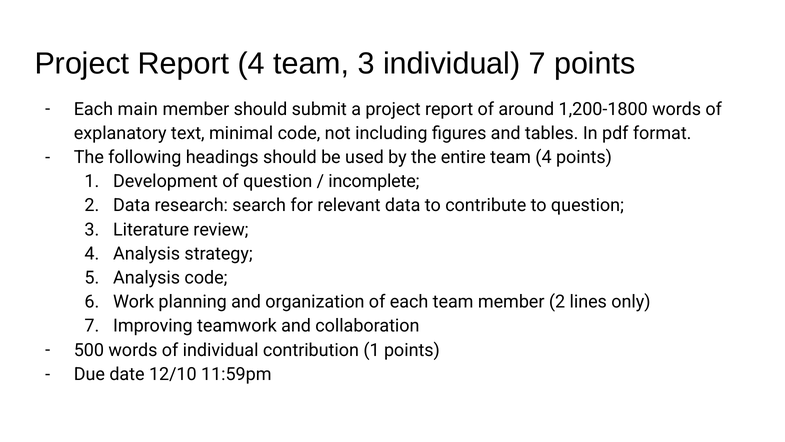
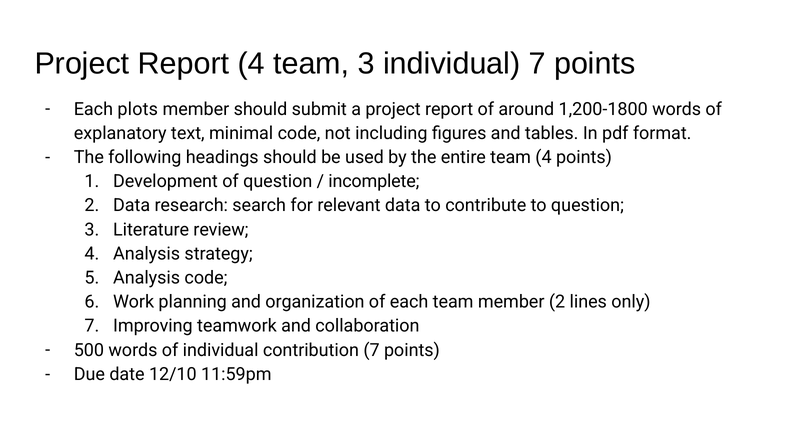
main: main -> plots (138, 109)
contribution 1: 1 -> 7 (372, 350)
